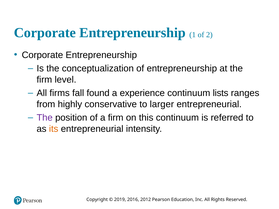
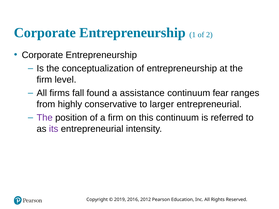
experience: experience -> assistance (142, 93)
lists: lists -> fear (221, 93)
its colour: orange -> purple (54, 129)
